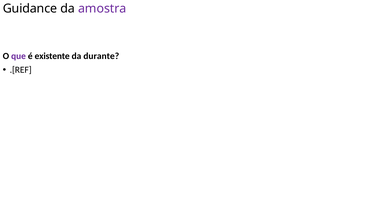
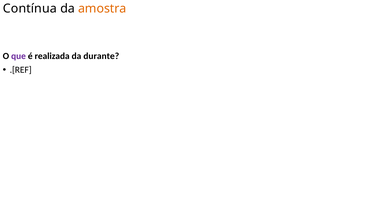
Guidance: Guidance -> Contínua (30, 9)
amostra colour: purple -> orange (102, 9)
existente: existente -> realizada (52, 56)
